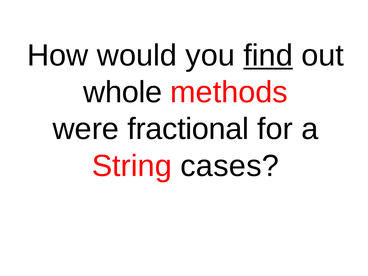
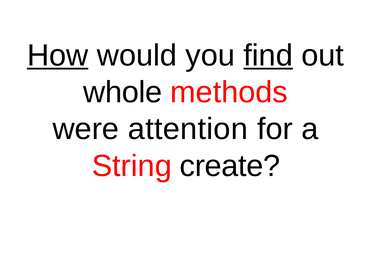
How underline: none -> present (58, 55)
fractional: fractional -> attention (188, 129)
cases: cases -> create (230, 166)
